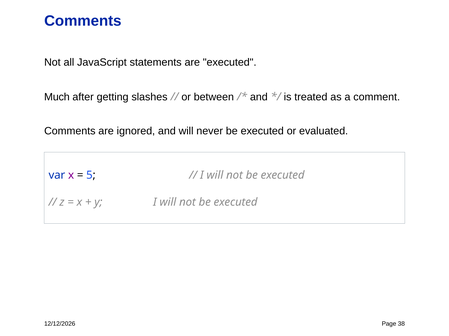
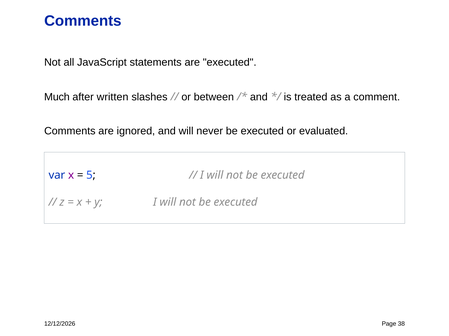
getting: getting -> written (113, 97)
